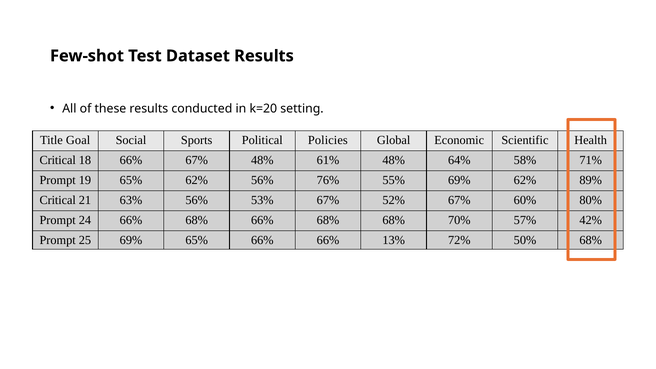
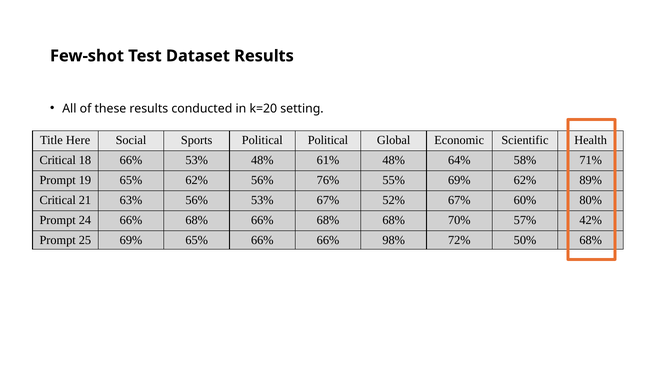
Goal: Goal -> Here (78, 140)
Political Policies: Policies -> Political (328, 140)
66% 67%: 67% -> 53% (197, 160)
13%: 13% -> 98% (394, 240)
